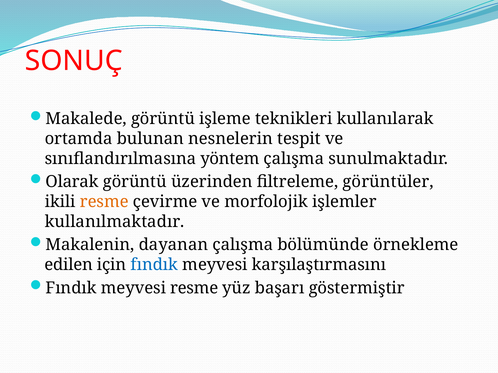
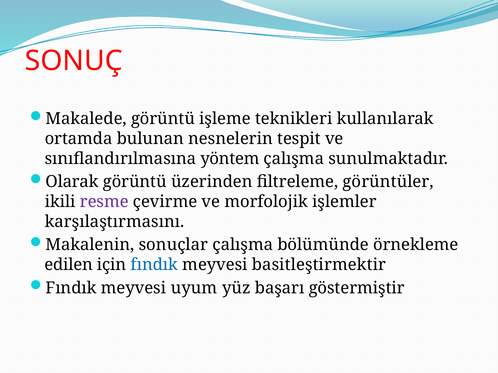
resme colour: orange -> purple (104, 202)
kullanılmaktadır: kullanılmaktadır -> karşılaştırmasını (115, 222)
dayanan: dayanan -> sonuçlar (173, 245)
karşılaştırmasını: karşılaştırmasını -> basitleştirmektir (319, 265)
meyvesi resme: resme -> uyum (194, 288)
